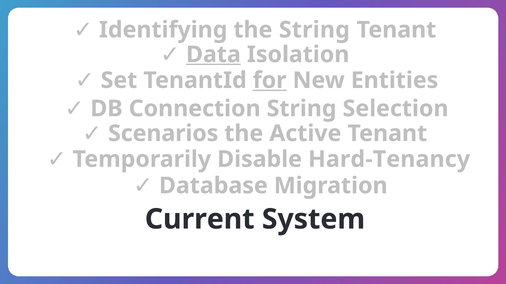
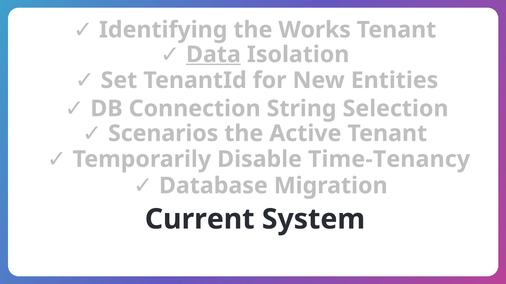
the String: String -> Works (315, 30)
for underline: present -> none (270, 81)
Hard-Tenancy: Hard-Tenancy -> Time-Tenancy (389, 160)
